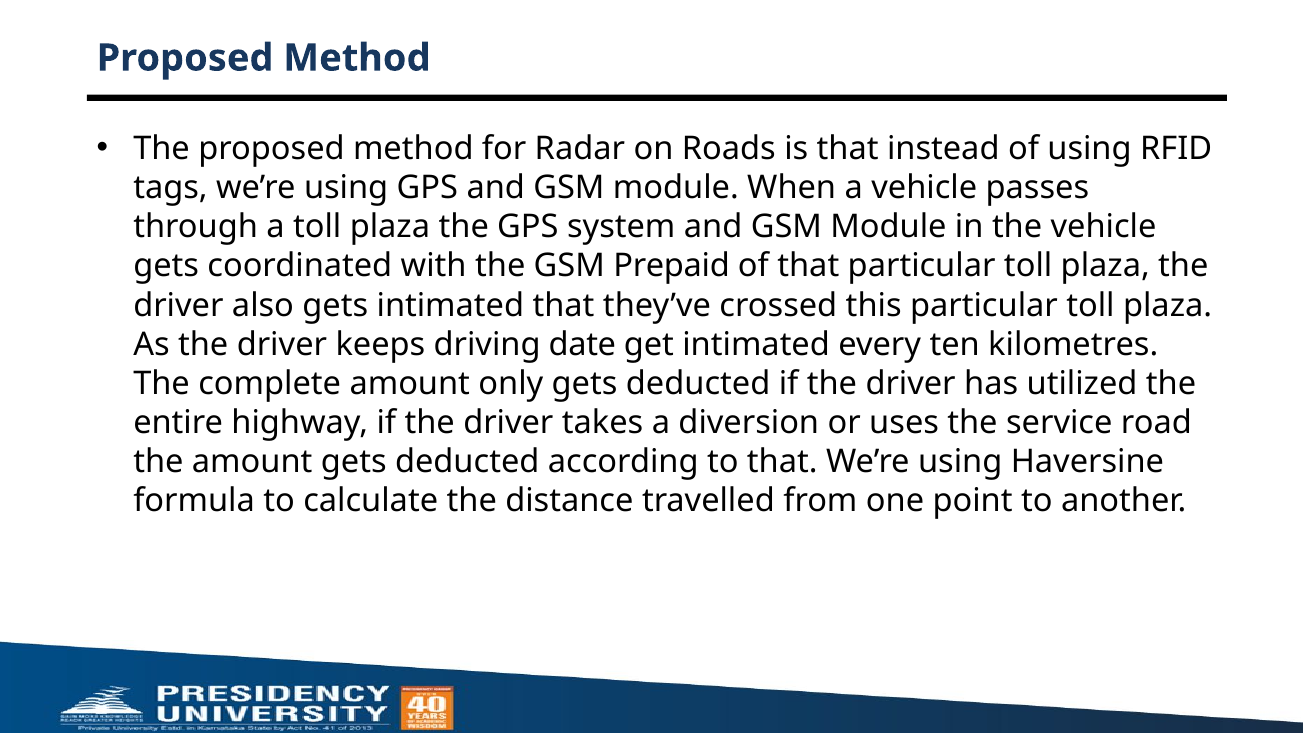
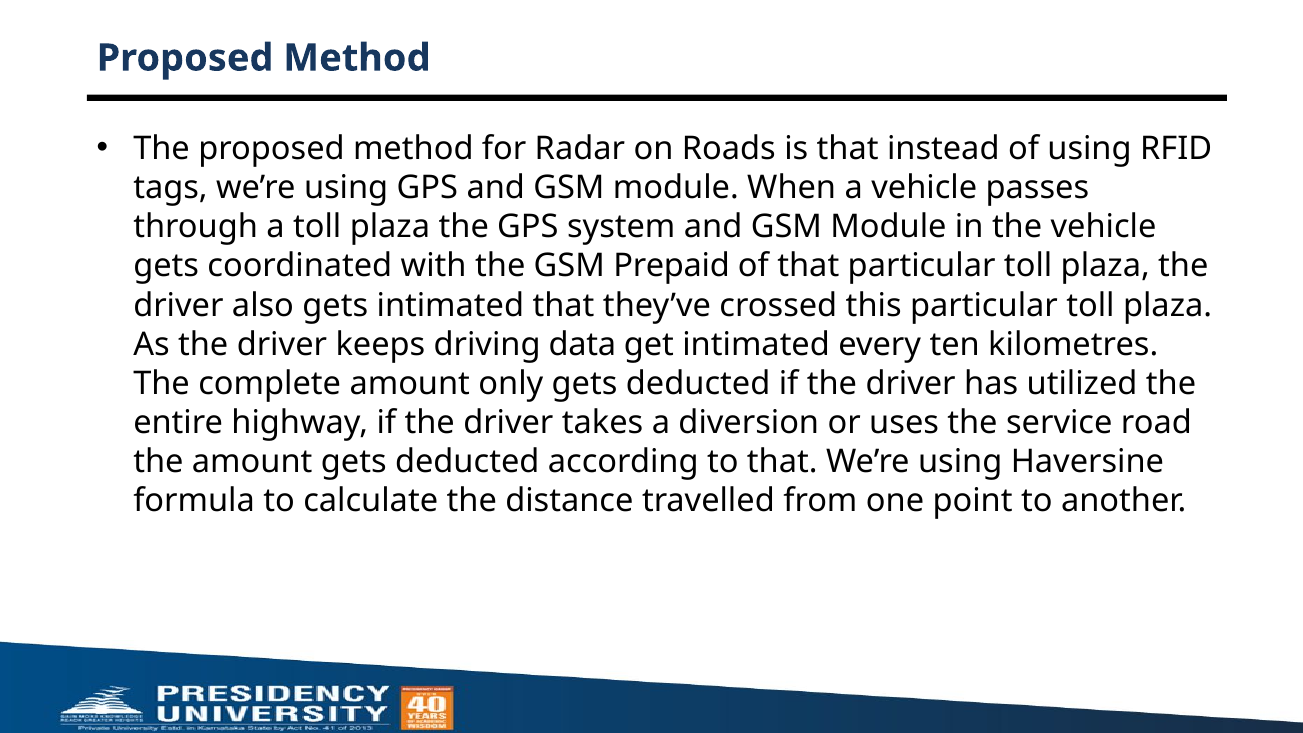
date: date -> data (582, 344)
